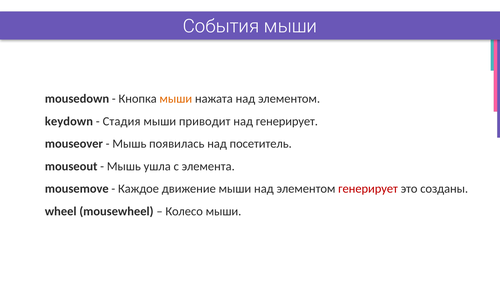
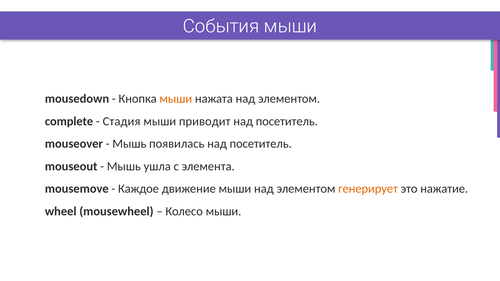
keydown: keydown -> complete (69, 121)
генерирует: генерирует -> посетитель (287, 121)
генерирует colour: red -> orange (368, 189)
созданы: созданы -> нажатие (444, 189)
